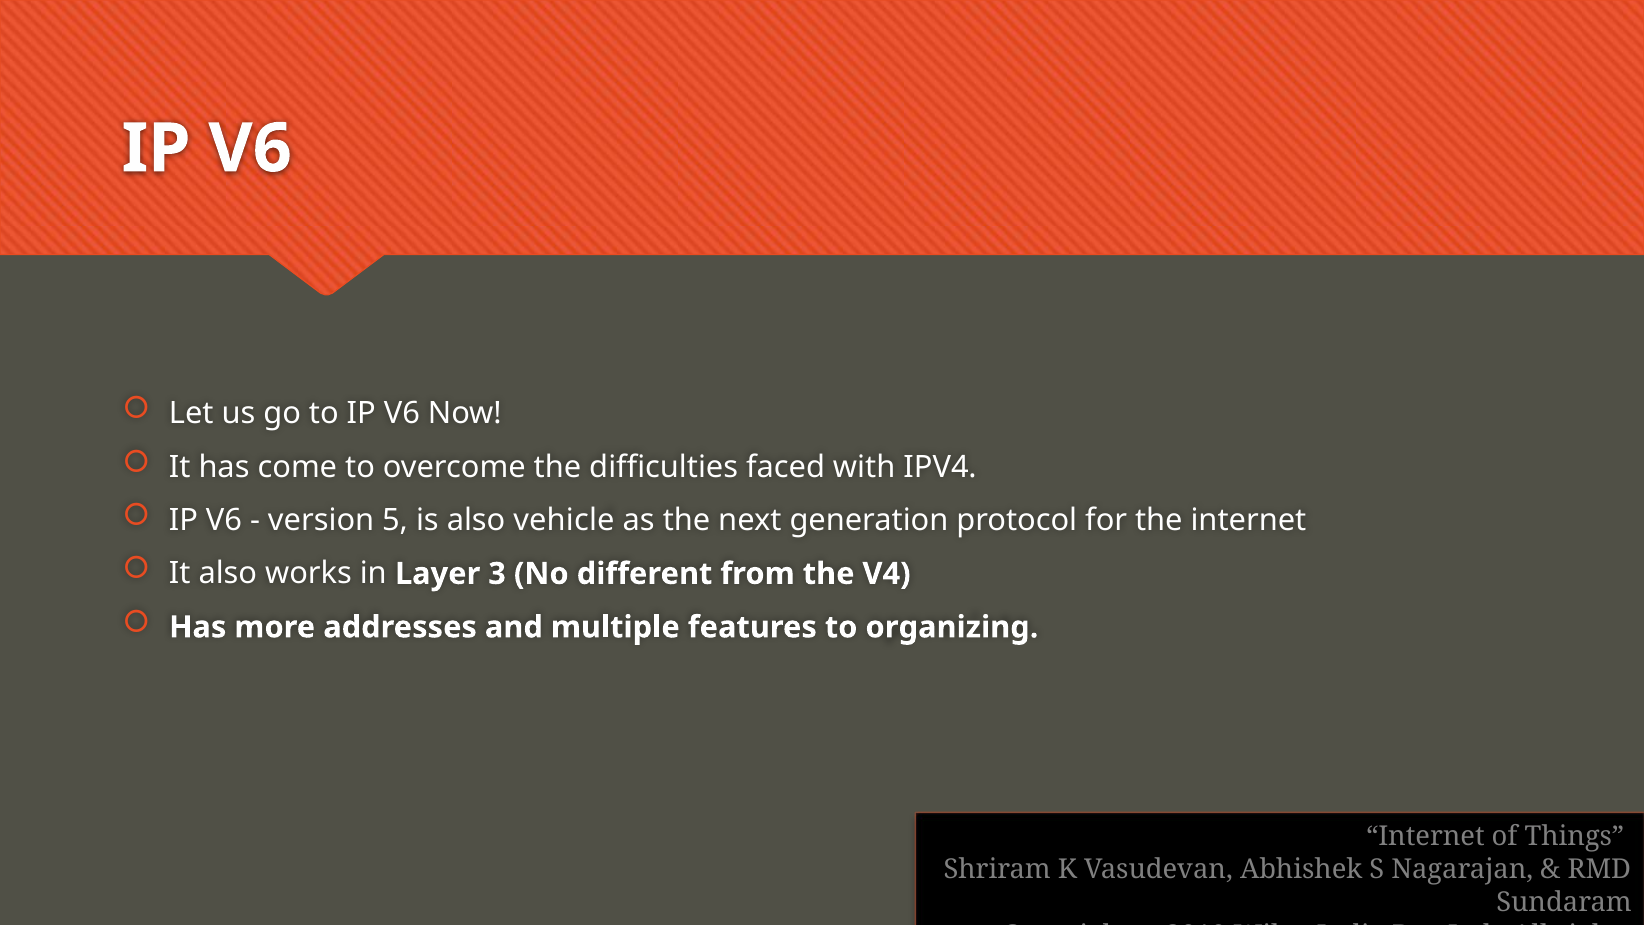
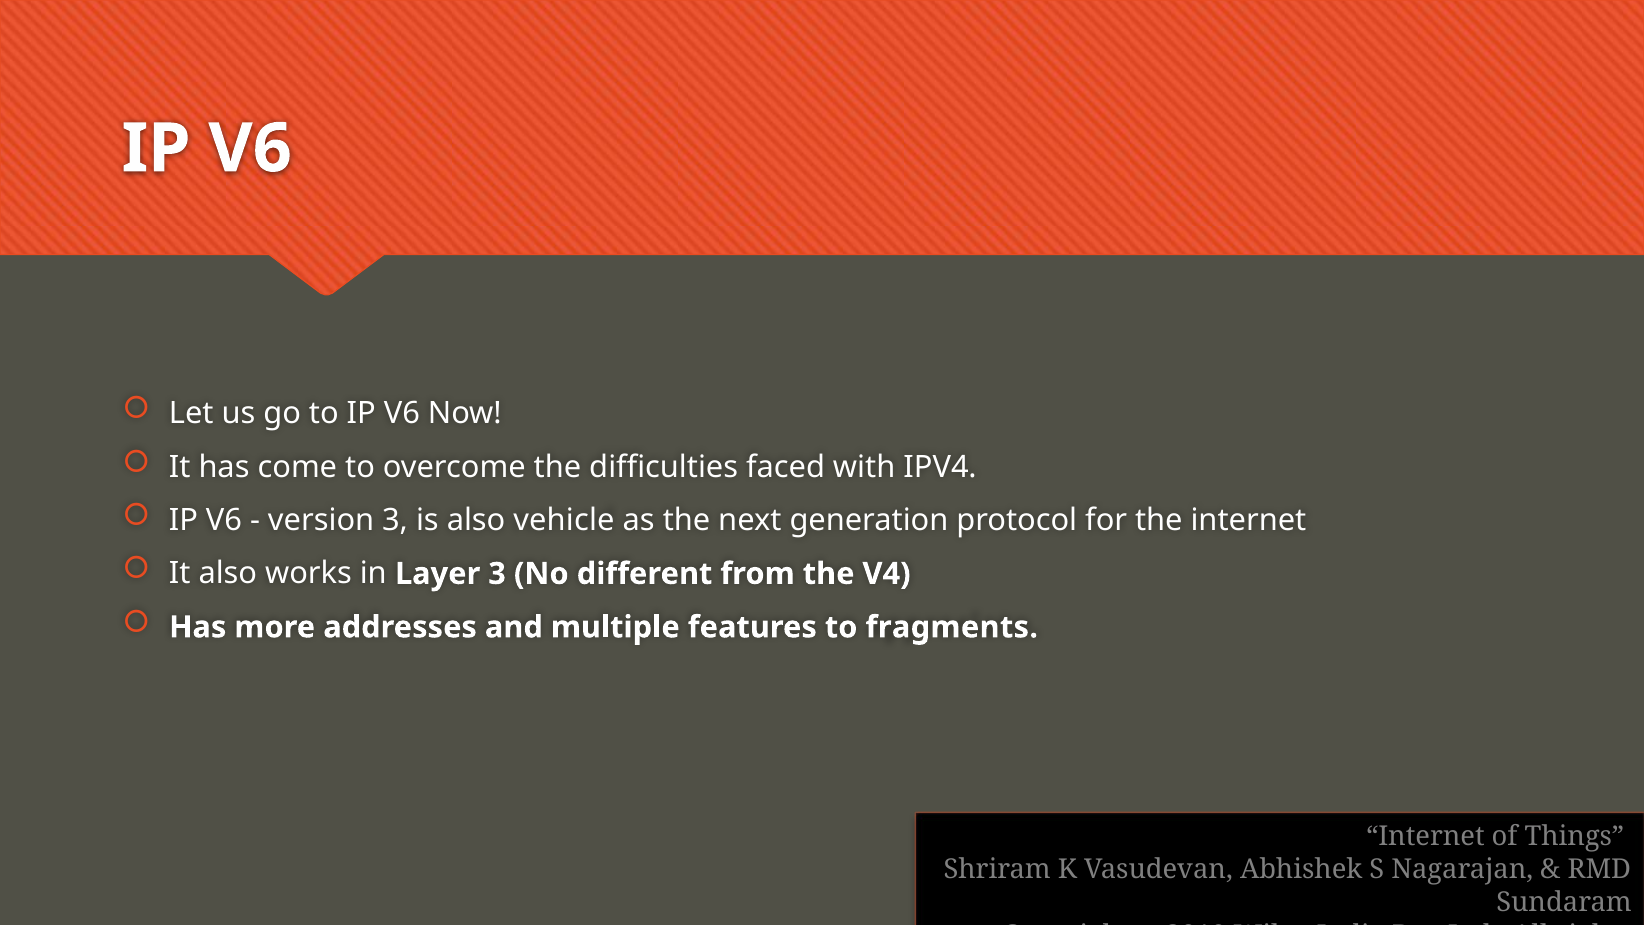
version 5: 5 -> 3 (395, 520)
organizing: organizing -> fragments (952, 627)
